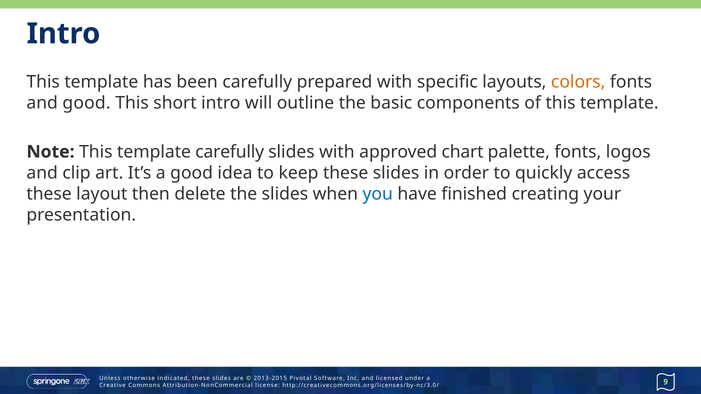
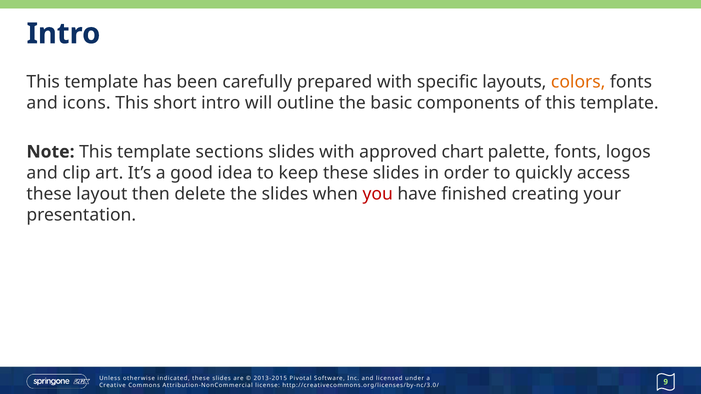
and good: good -> icons (87, 103)
template carefully: carefully -> sections (230, 152)
you colour: blue -> red (378, 194)
